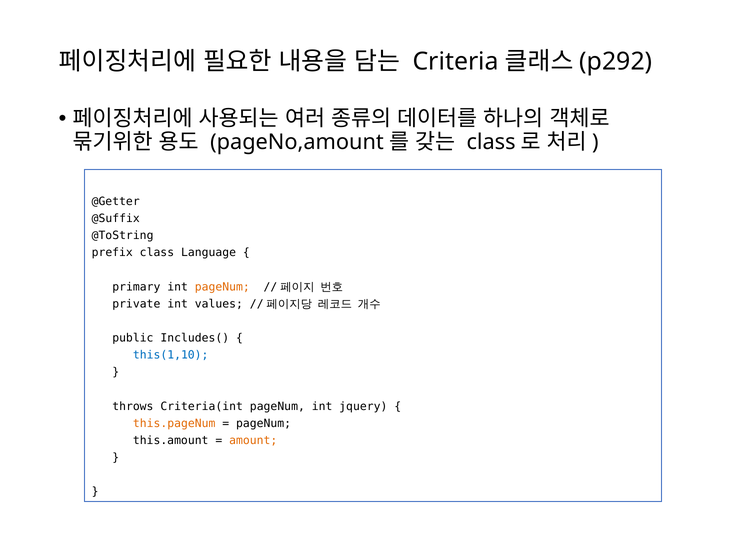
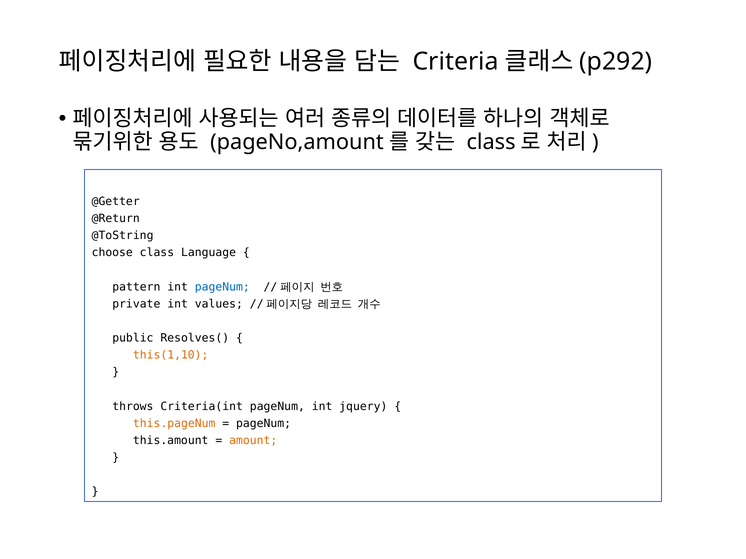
@Suffix: @Suffix -> @Return (116, 219)
prefix: prefix -> choose (112, 253)
primary: primary -> pattern (136, 287)
pageNum colour: orange -> blue (222, 287)
Includes(: Includes( -> Resolves( (195, 338)
this(1,10 colour: blue -> orange (171, 355)
